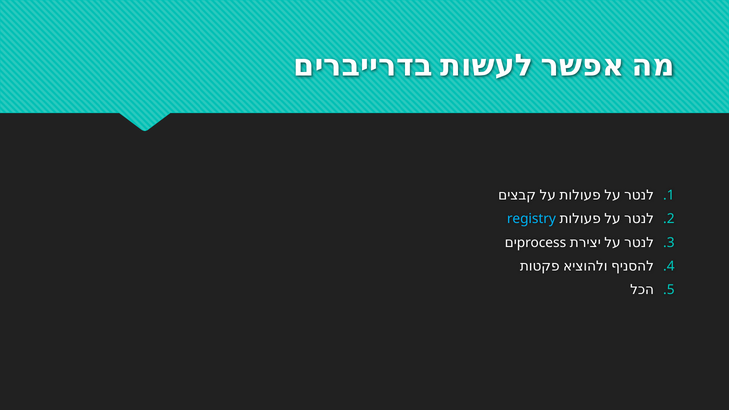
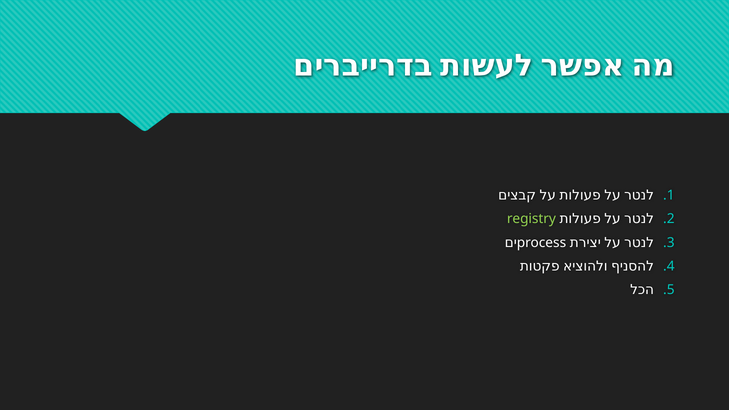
registry colour: light blue -> light green (531, 219)
